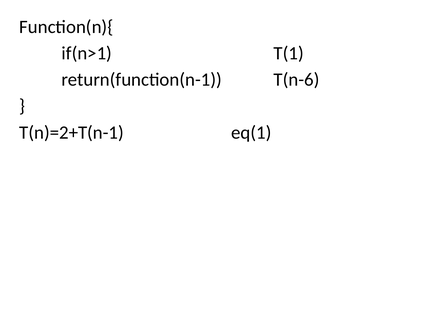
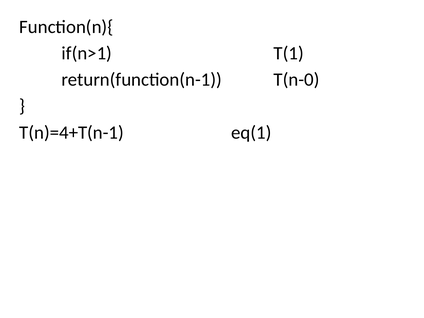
T(n-6: T(n-6 -> T(n-0 (297, 80)
T(n)=2+T(n-1: T(n)=2+T(n-1 -> T(n)=4+T(n-1 (72, 132)
